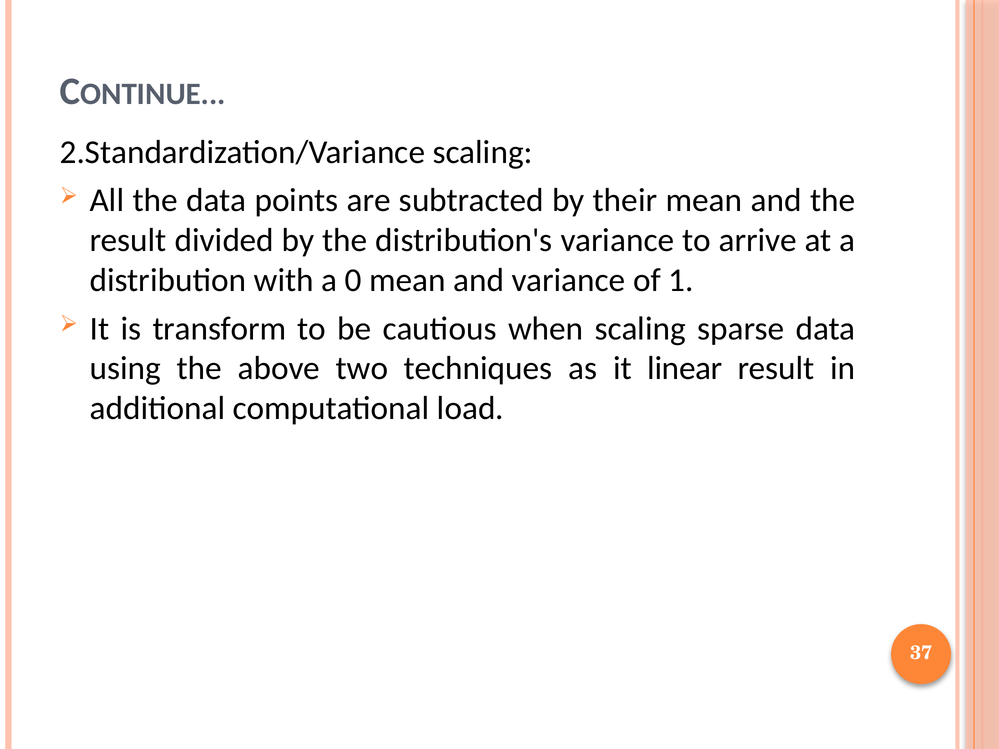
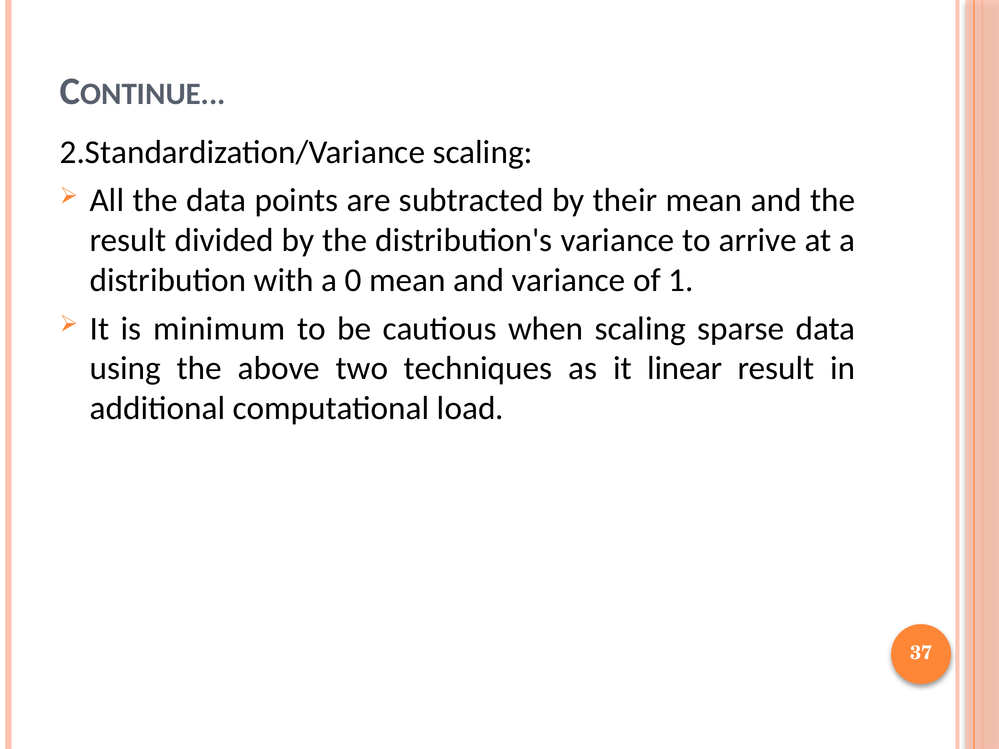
transform: transform -> minimum (219, 329)
